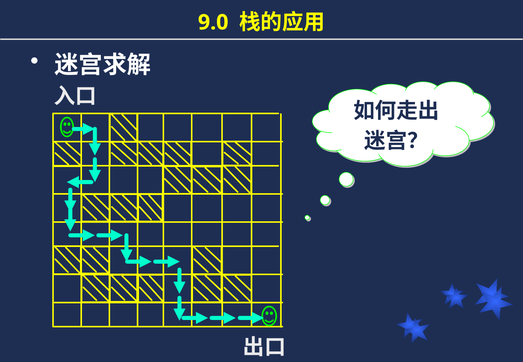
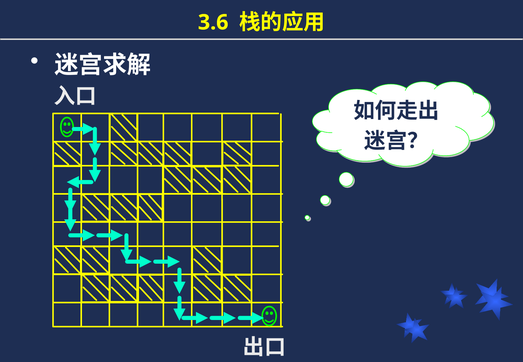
9.0: 9.0 -> 3.6 (213, 22)
